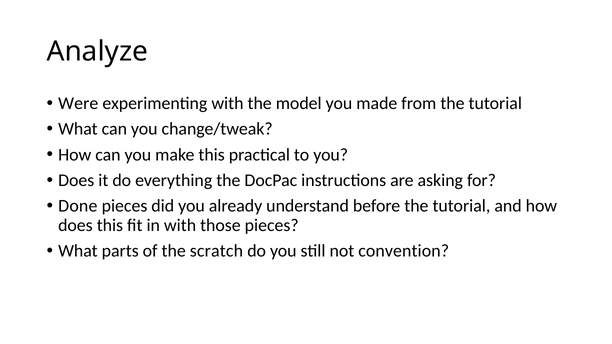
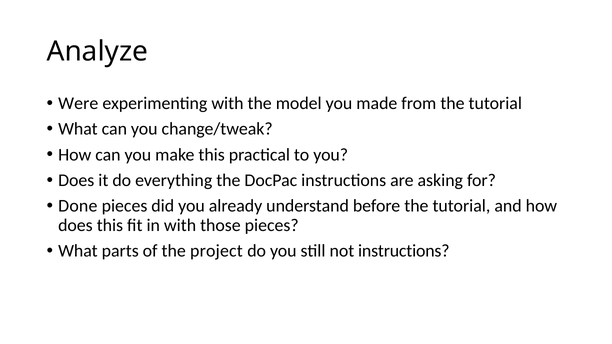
scratch: scratch -> project (216, 251)
not convention: convention -> instructions (404, 251)
